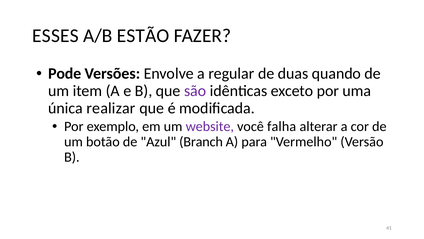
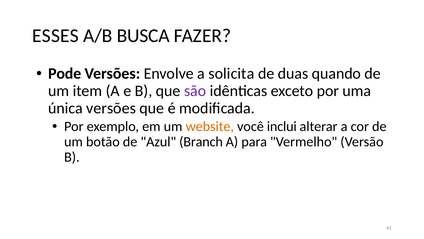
ESTÃO: ESTÃO -> BUSCA (143, 36)
regular: regular -> solicita (231, 74)
única realizar: realizar -> versões (111, 108)
website colour: purple -> orange (210, 126)
falha: falha -> inclui (282, 126)
